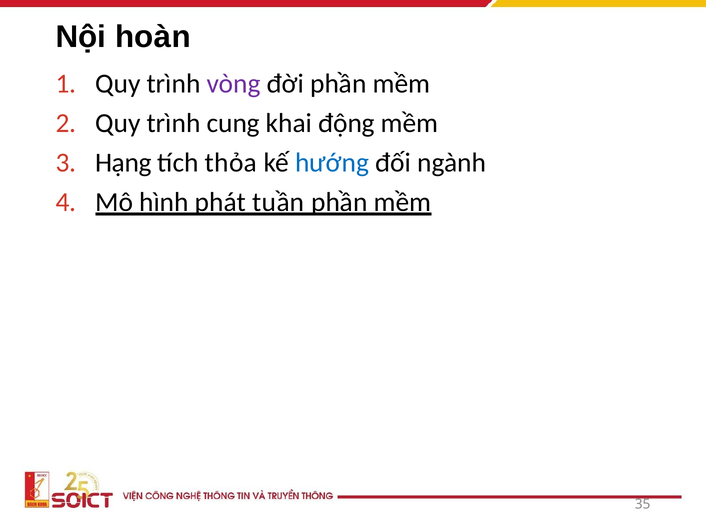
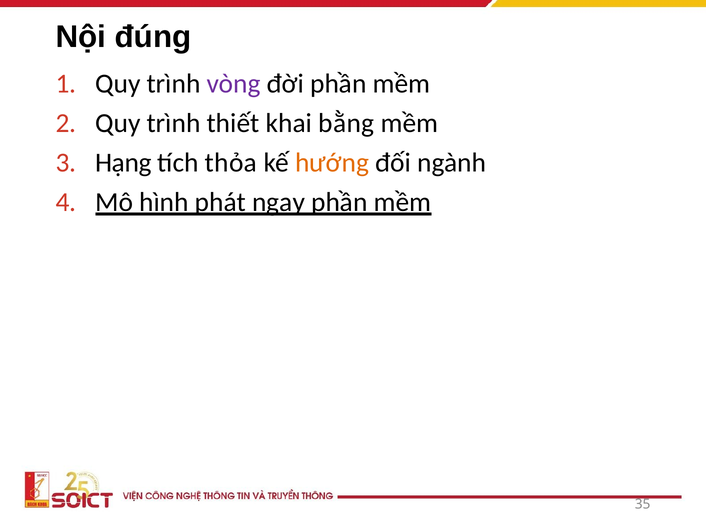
hoàn: hoàn -> đúng (153, 37)
cung: cung -> thiết (233, 123)
động: động -> bằng (346, 123)
hướng colour: blue -> orange (332, 163)
tuần: tuần -> ngay (279, 202)
